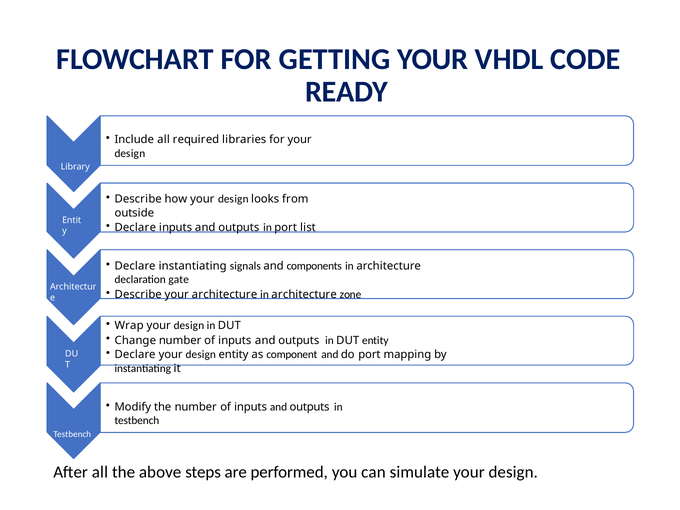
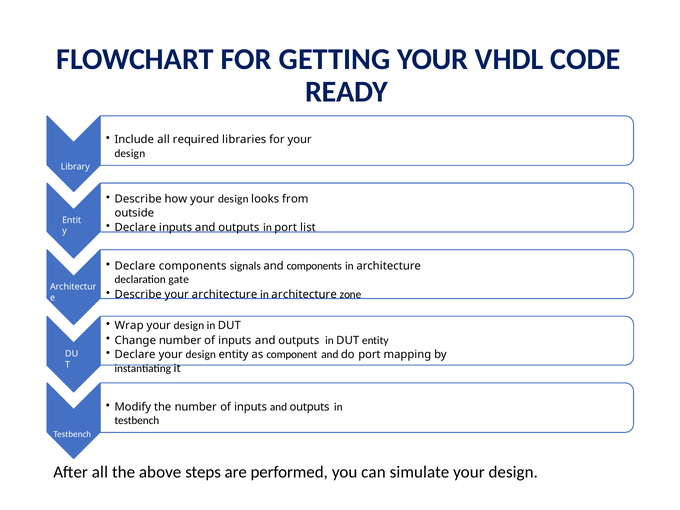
Declare instantiating: instantiating -> components (193, 266)
